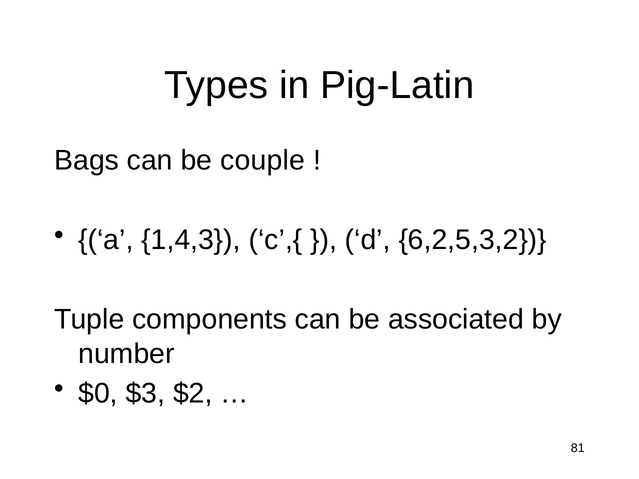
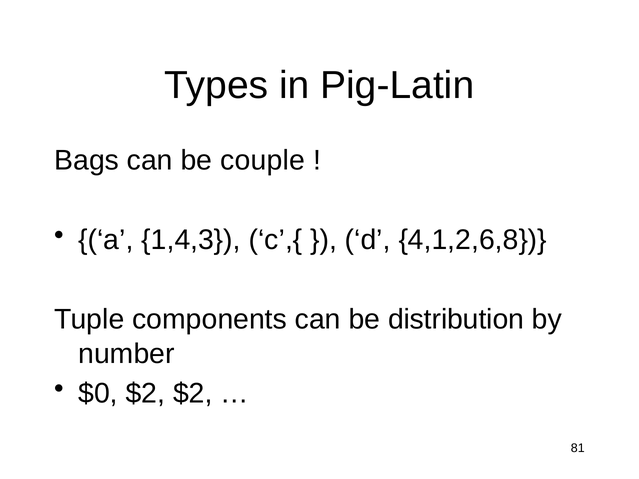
6,2,5,3,2: 6,2,5,3,2 -> 4,1,2,6,8 (473, 240)
associated: associated -> distribution (456, 320)
$0 $3: $3 -> $2 (145, 394)
